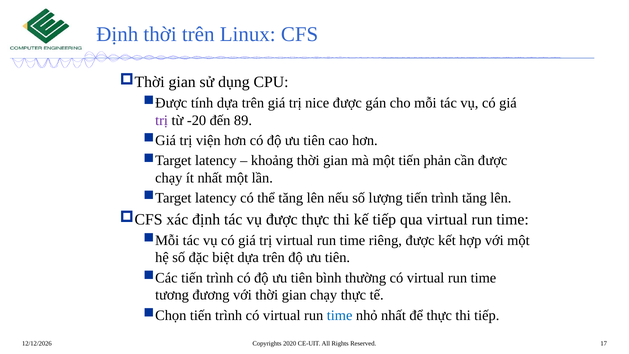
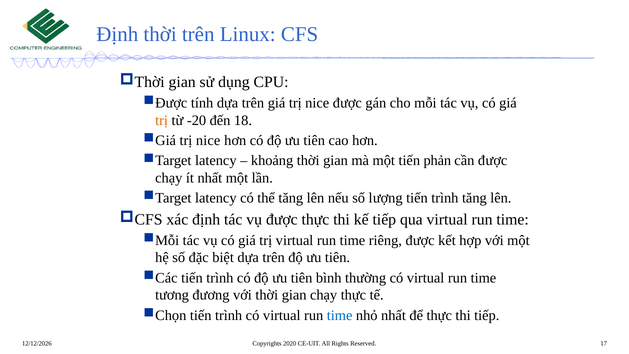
trị colour: purple -> orange (162, 120)
89: 89 -> 18 (243, 120)
viện: viện -> nice (208, 140)
